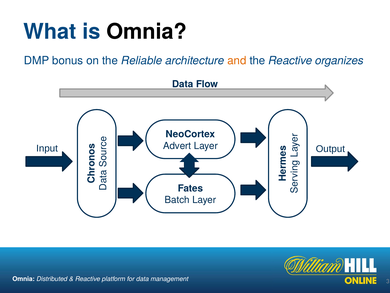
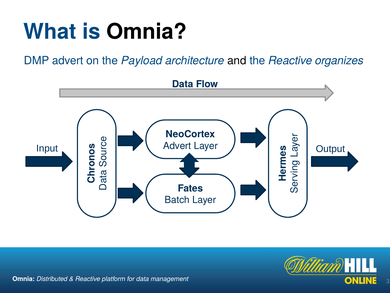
DMP bonus: bonus -> advert (68, 61)
Reliable: Reliable -> Payload (142, 61)
and colour: orange -> black (237, 61)
